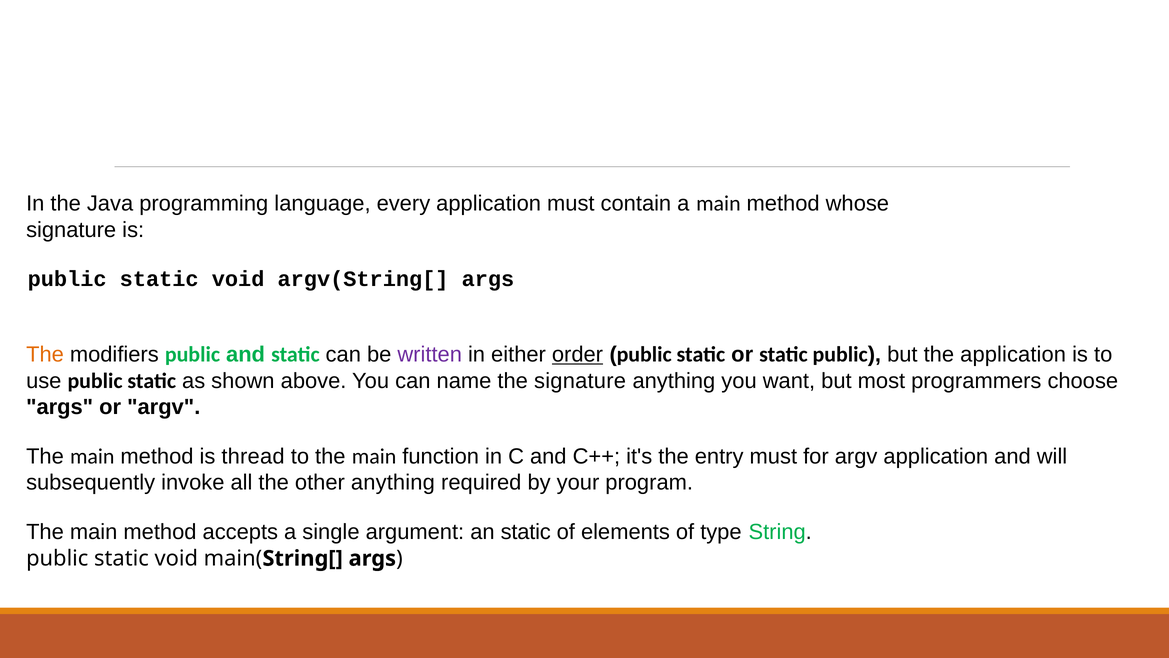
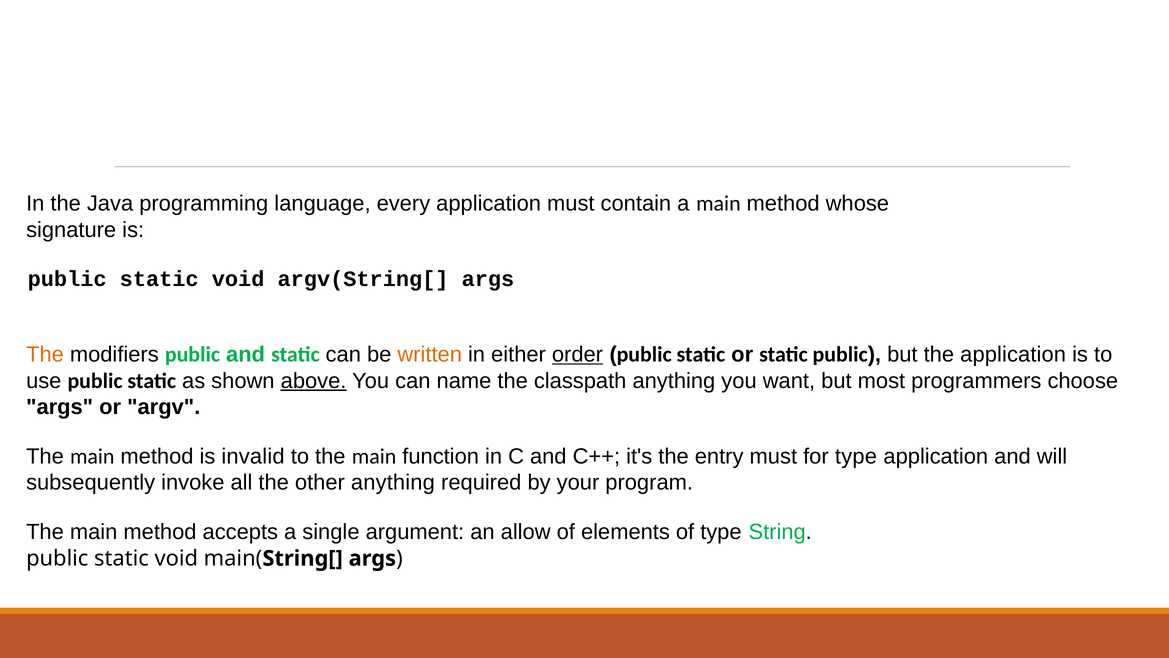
written colour: purple -> orange (430, 354)
above underline: none -> present (314, 381)
the signature: signature -> classpath (580, 381)
thread: thread -> invalid (253, 456)
for argv: argv -> type (856, 456)
an static: static -> allow (526, 532)
